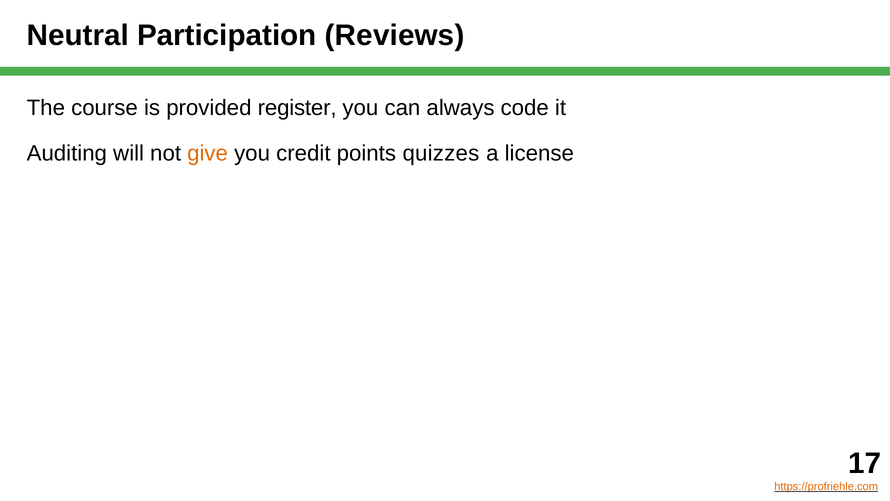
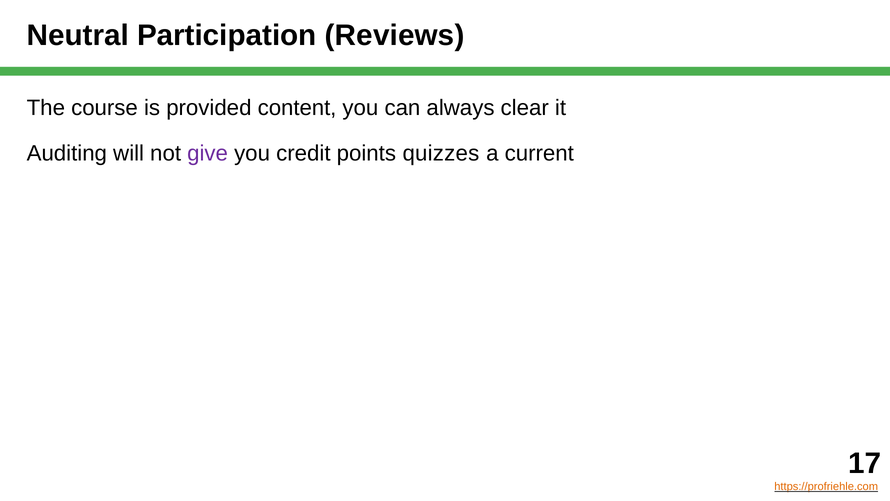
register: register -> content (297, 108)
code: code -> clear (525, 108)
give colour: orange -> purple (208, 153)
license: license -> current (539, 153)
